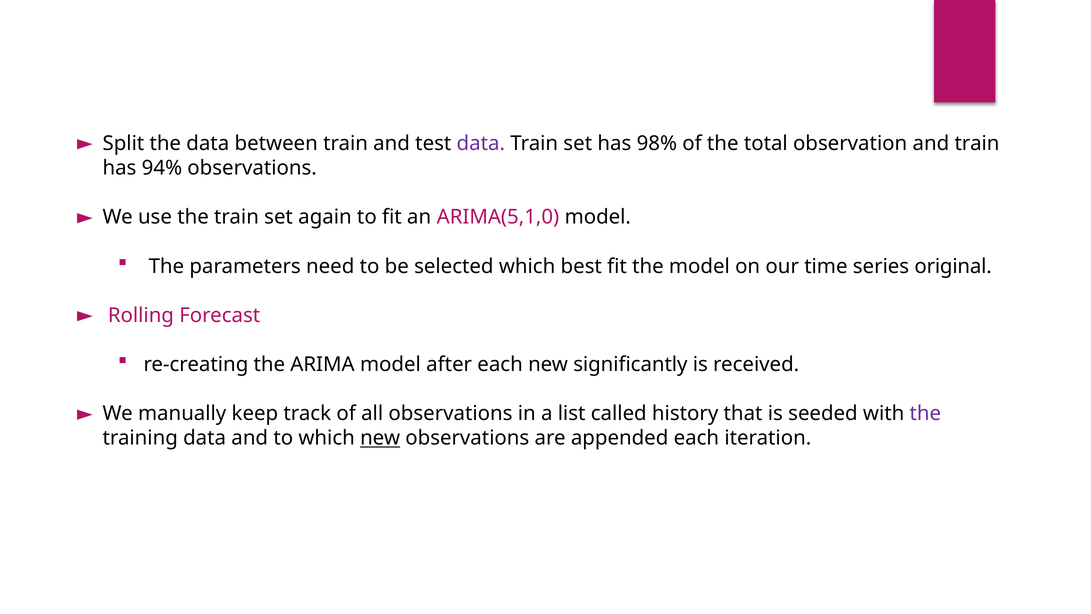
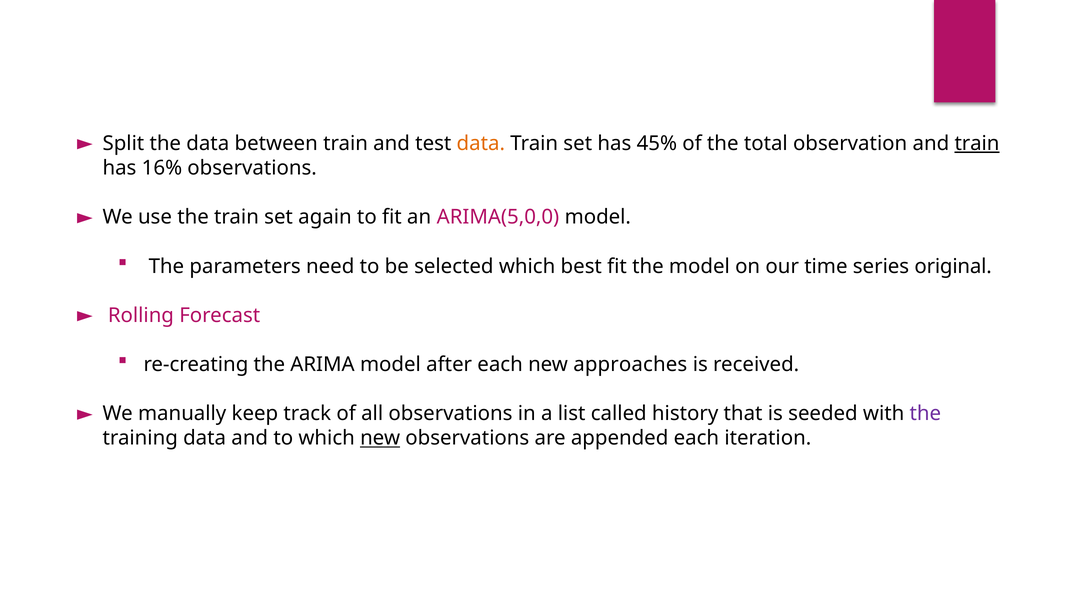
data colour: purple -> orange (481, 143)
98%: 98% -> 45% (657, 143)
train underline: none -> present (977, 143)
94%: 94% -> 16% (162, 168)
ARIMA(5,1,0: ARIMA(5,1,0 -> ARIMA(5,0,0 (498, 217)
significantly: significantly -> approaches (630, 364)
